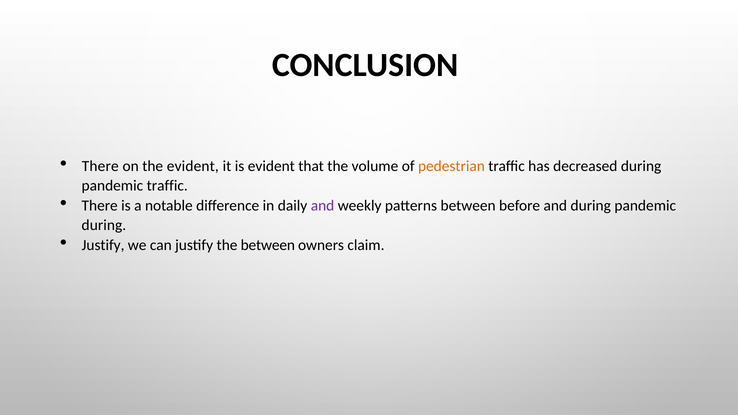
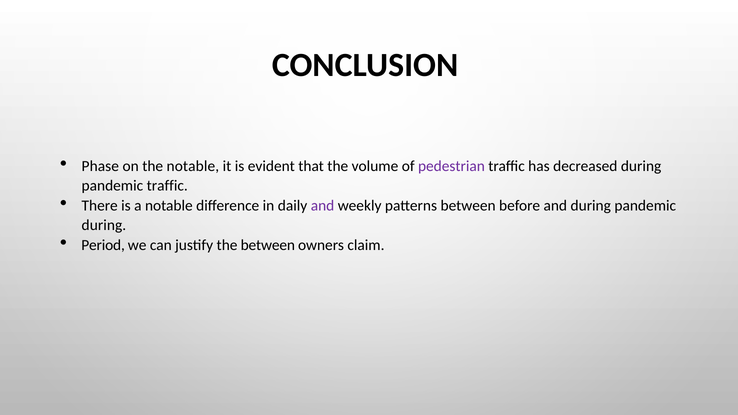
There: There -> Phase (100, 166)
the evident: evident -> notable (193, 166)
pedestrian colour: orange -> purple (451, 166)
Justify: Justify -> Period (103, 245)
